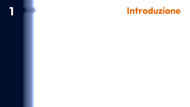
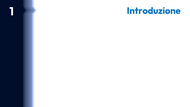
Introduzione colour: orange -> blue (154, 11)
